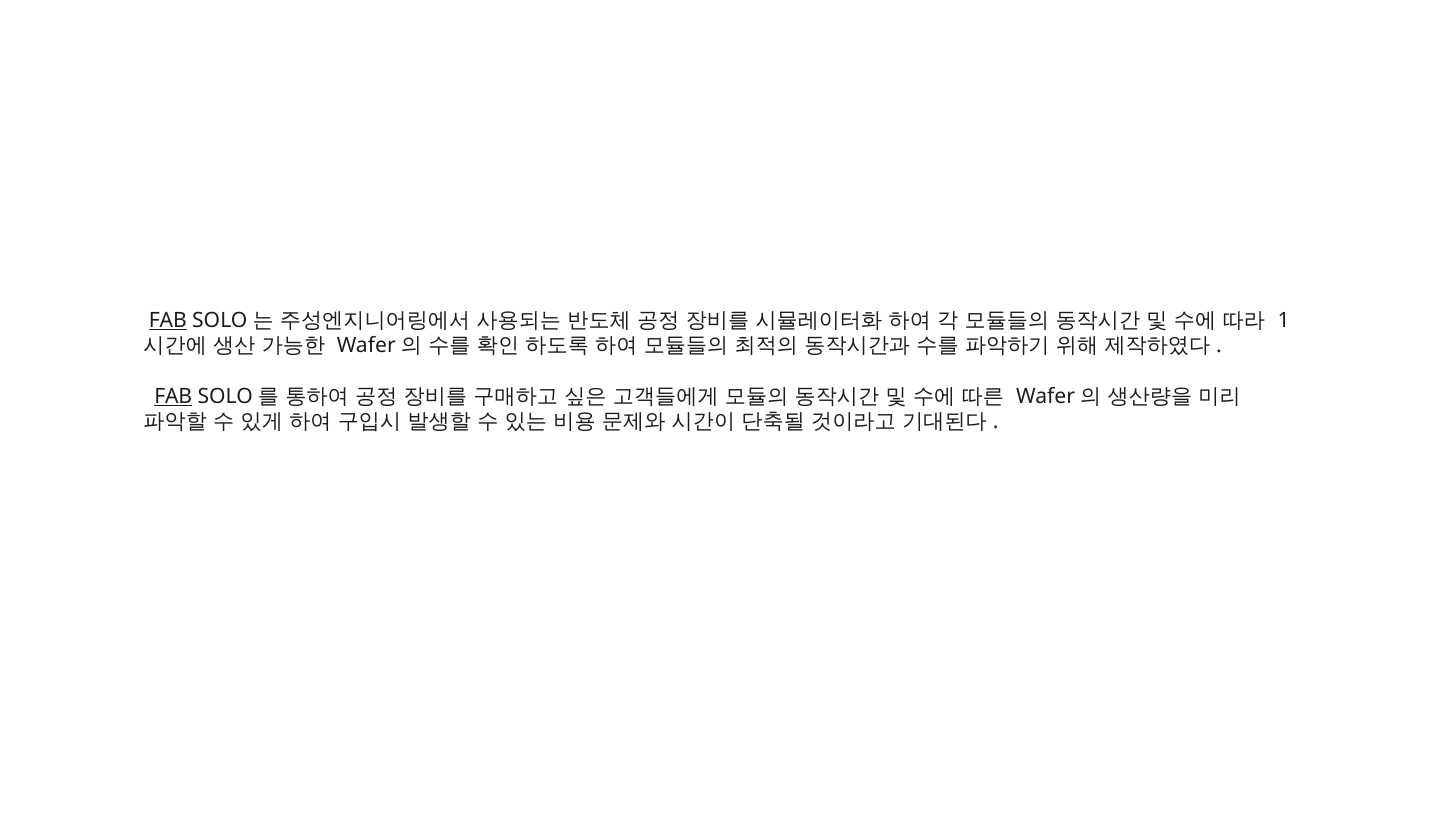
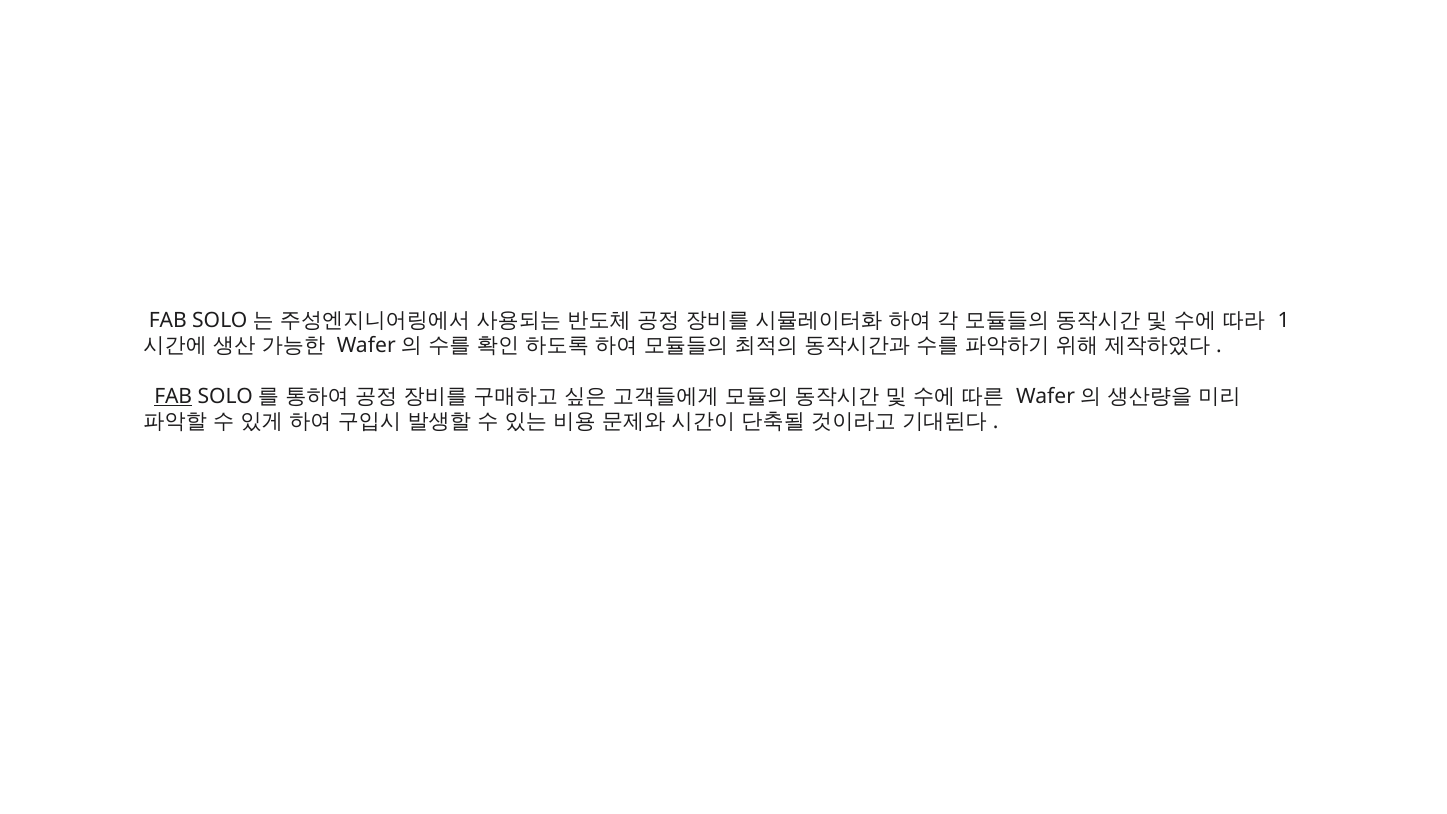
FAB underline: present -> none (168, 320)
